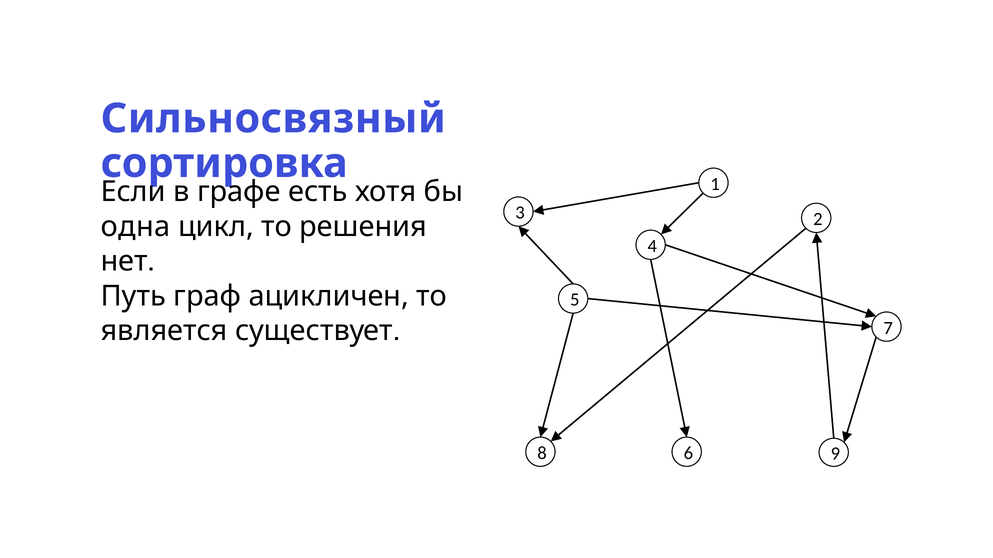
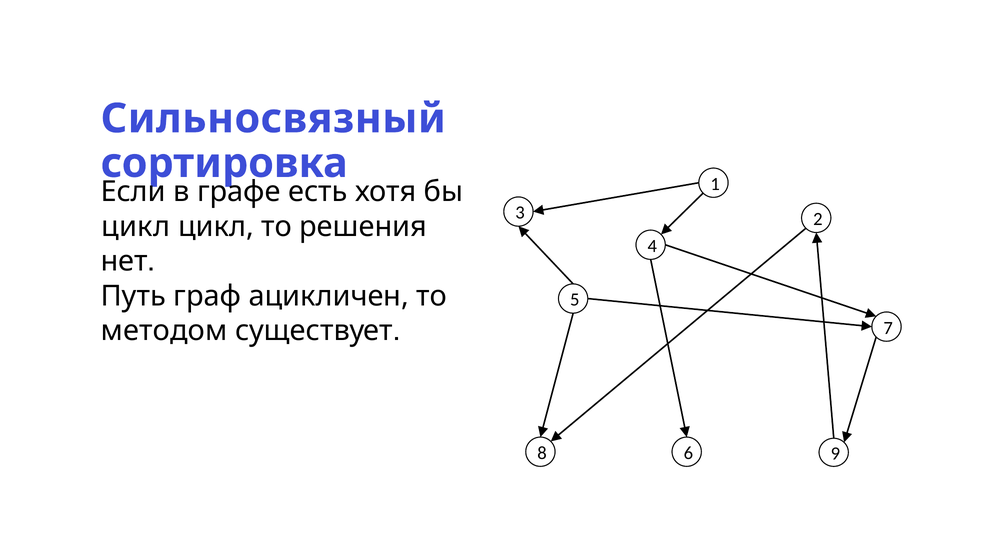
одна: одна -> цикл (136, 227)
является: является -> методом (164, 331)
